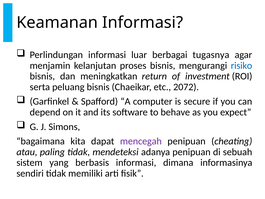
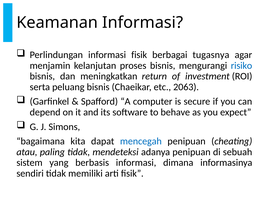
informasi luar: luar -> fisik (139, 55)
2072: 2072 -> 2063 (186, 87)
mencegah colour: purple -> blue (141, 141)
